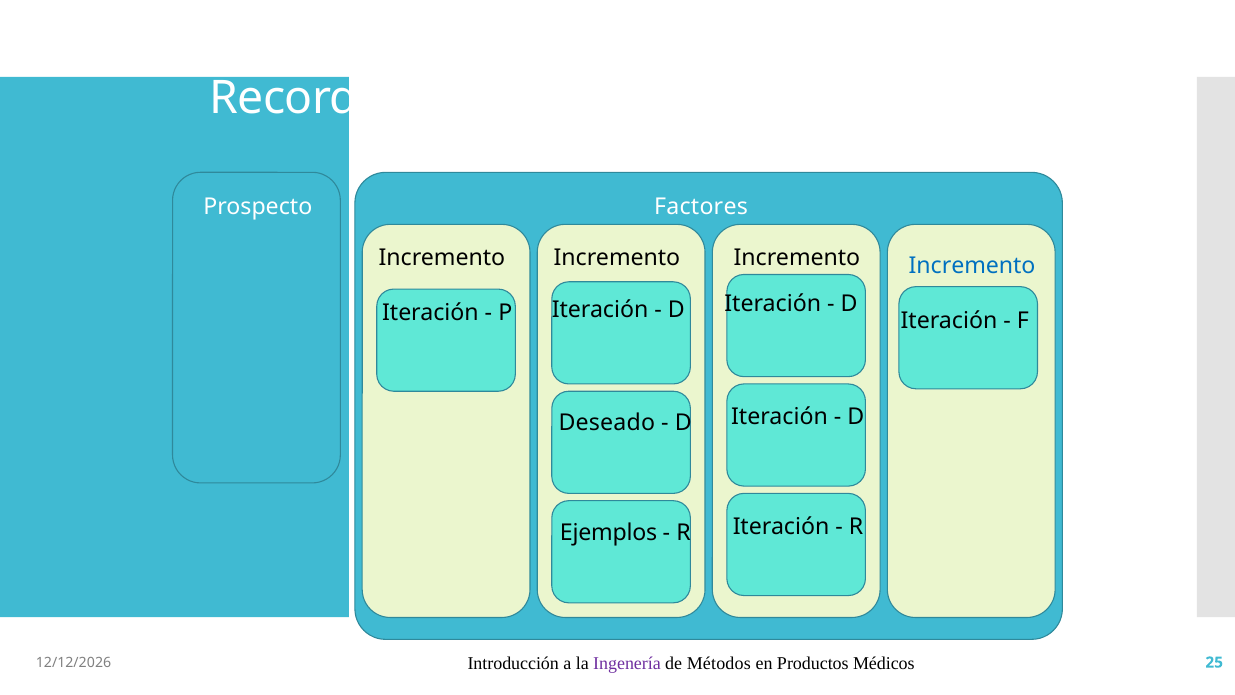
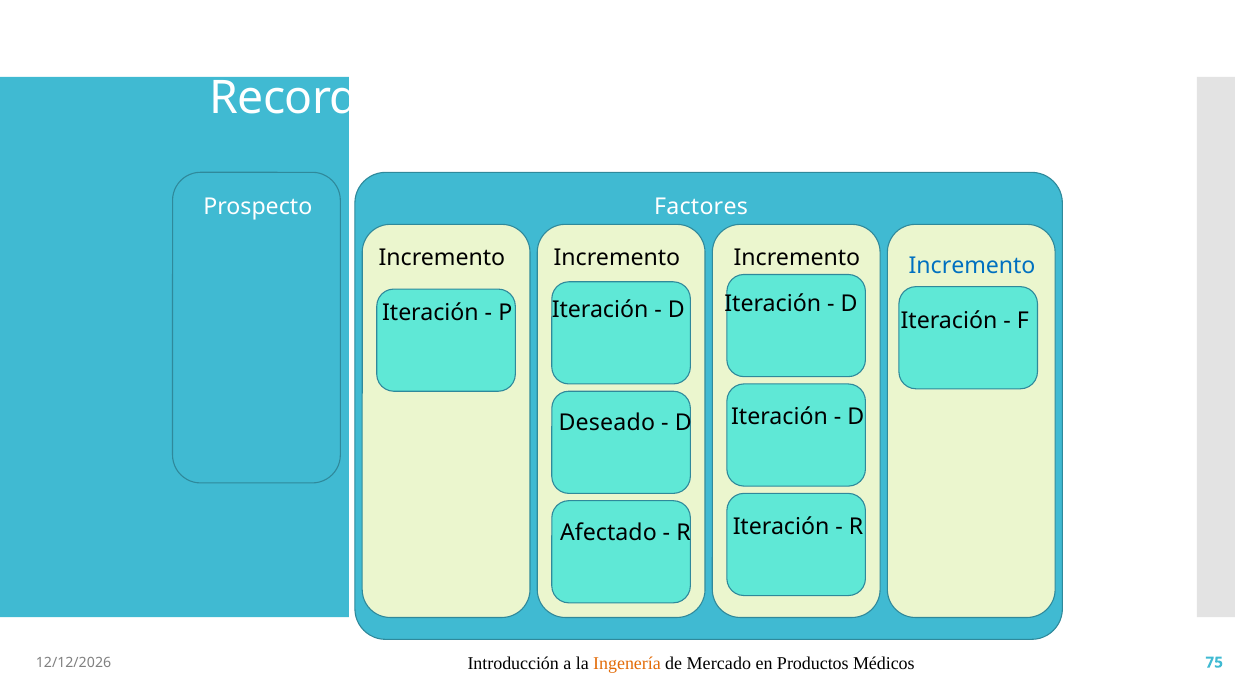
Ejemplos: Ejemplos -> Afectado (608, 532)
Ingenería colour: purple -> orange (627, 664)
Métodos: Métodos -> Mercado (719, 664)
25: 25 -> 75 (1214, 662)
